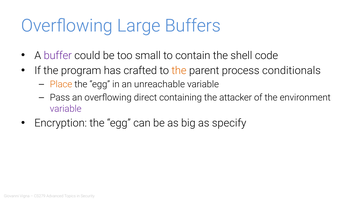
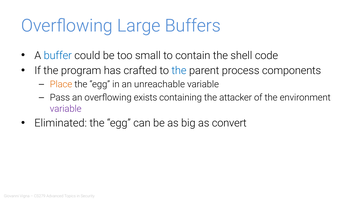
buffer colour: purple -> blue (58, 55)
the colour: orange -> blue (179, 70)
conditionals: conditionals -> components (292, 70)
direct: direct -> exists (145, 97)
Encryption: Encryption -> Eliminated (61, 123)
specify: specify -> convert (229, 123)
